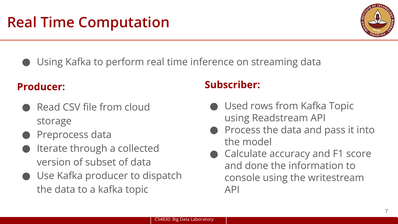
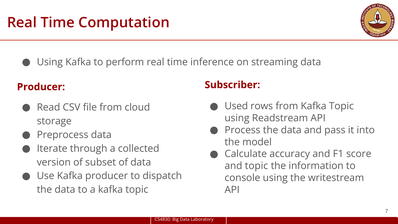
and done: done -> topic (257, 166)
